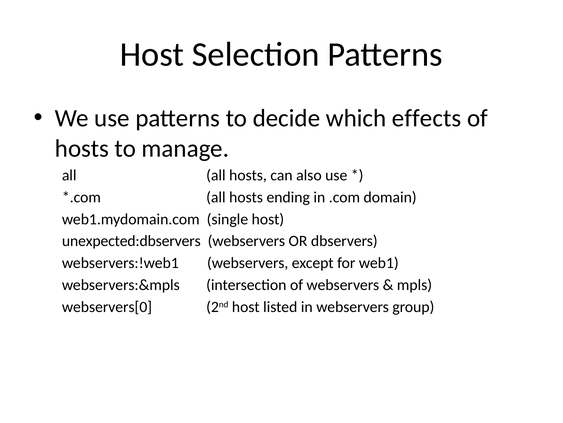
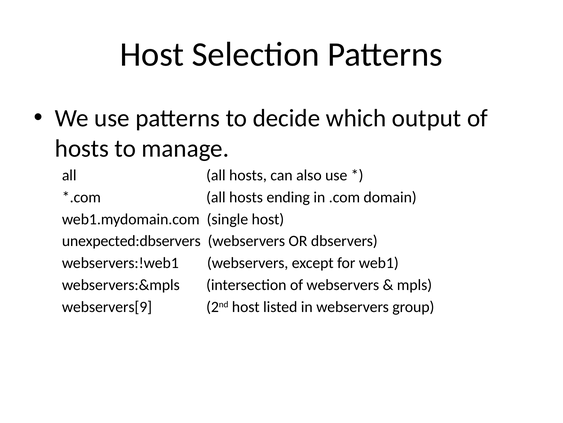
effects: effects -> output (427, 118)
webservers[0: webservers[0 -> webservers[9 (107, 306)
